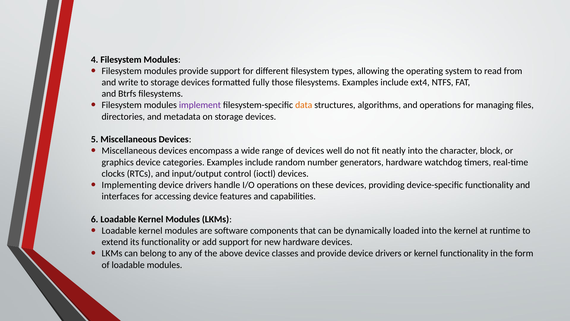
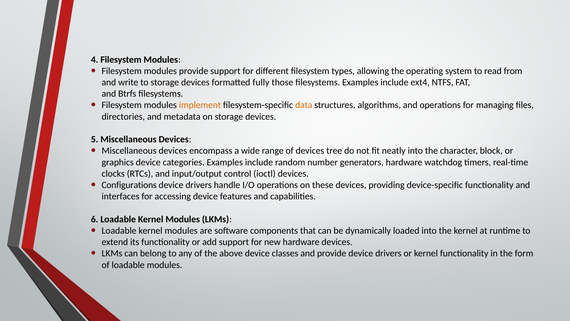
implement colour: purple -> orange (200, 105)
well: well -> tree (334, 151)
Implementing: Implementing -> Configurations (129, 185)
